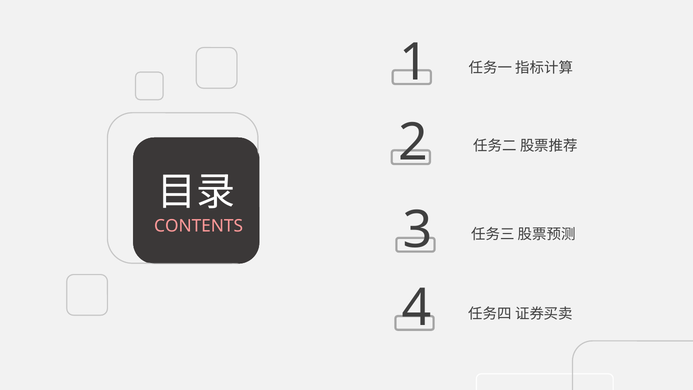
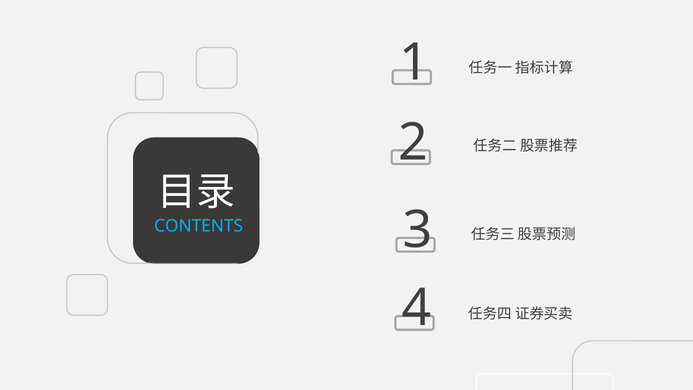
CONTENTS colour: pink -> light blue (199, 226)
